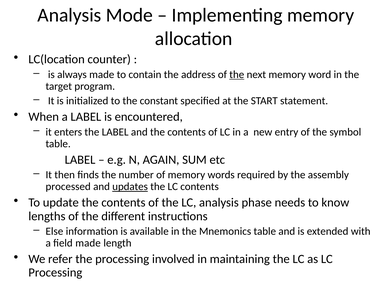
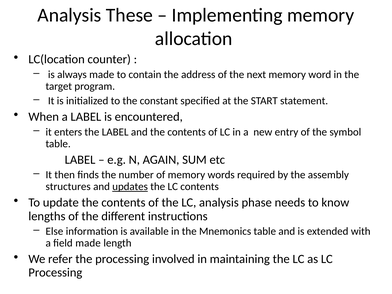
Mode: Mode -> These (129, 15)
the underline: present -> none (237, 75)
processed: processed -> structures (68, 187)
